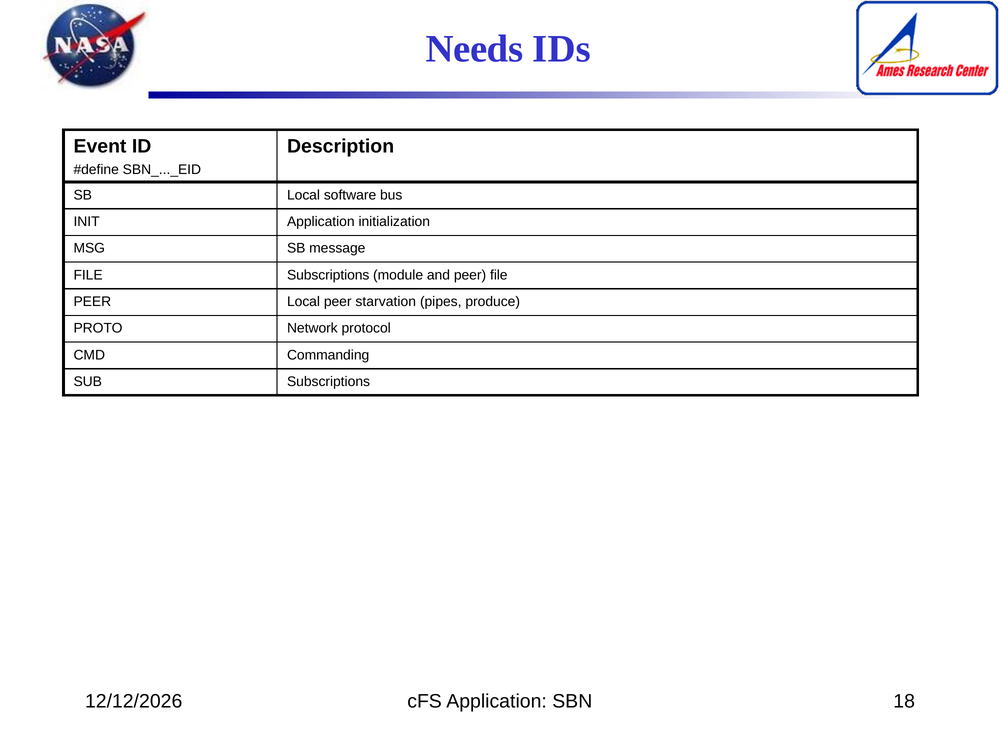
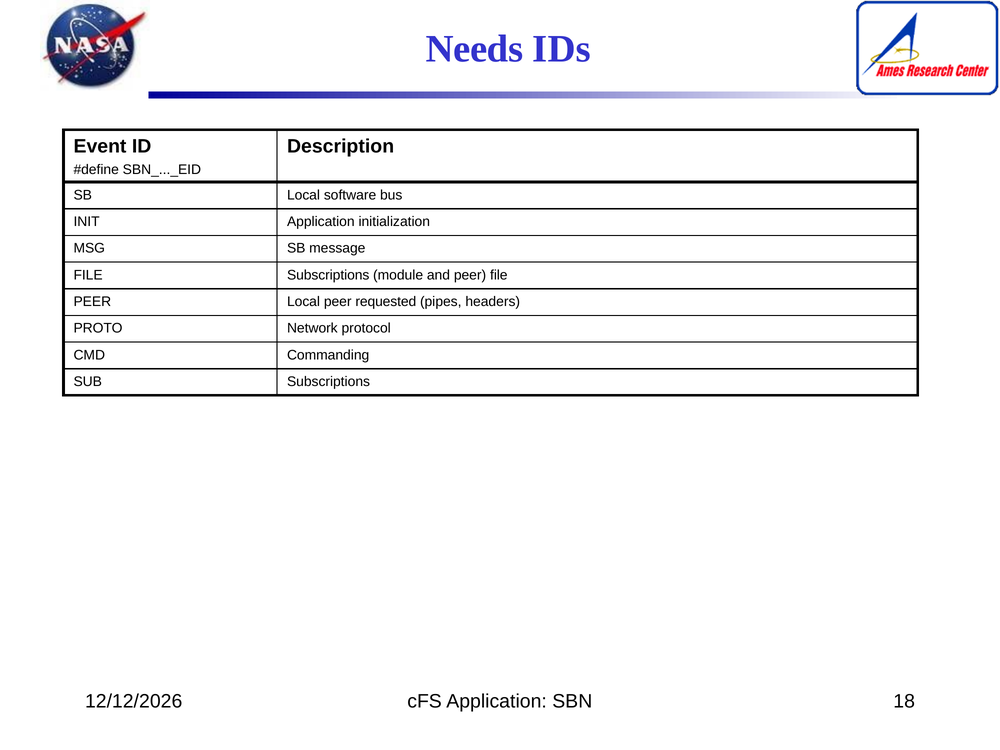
starvation: starvation -> requested (386, 302)
produce: produce -> headers (493, 302)
